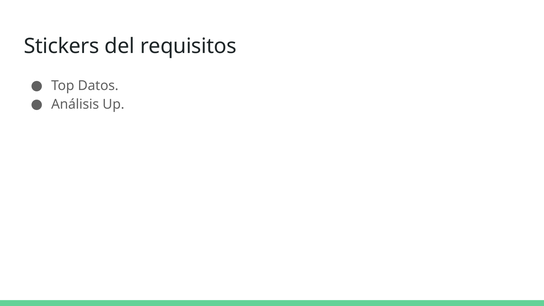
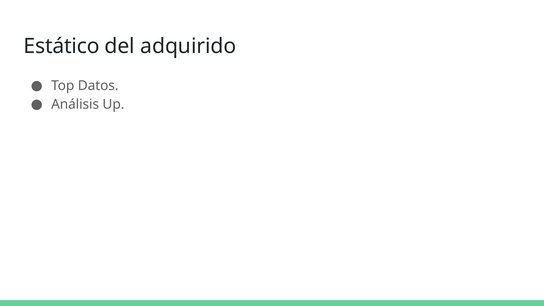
Stickers: Stickers -> Estático (62, 46)
requisitos: requisitos -> adquirido (188, 46)
